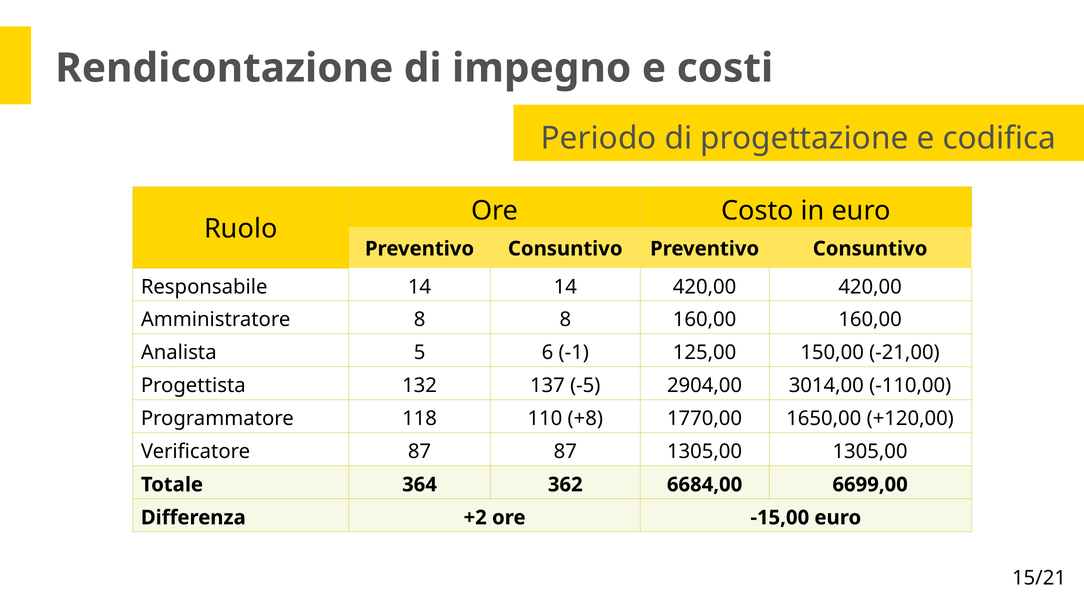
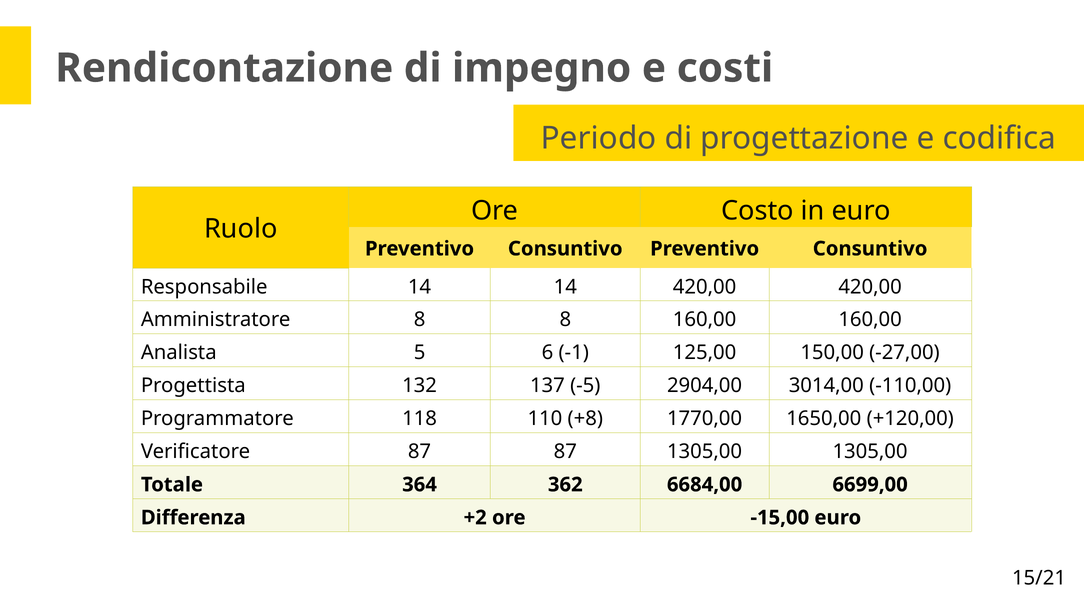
-21,00: -21,00 -> -27,00 (904, 353)
